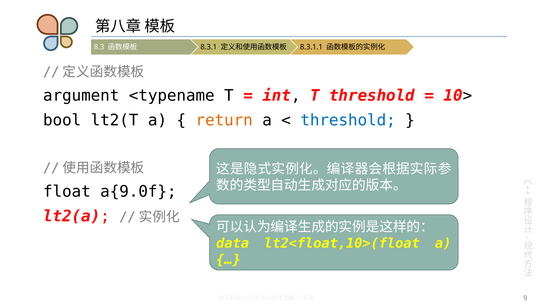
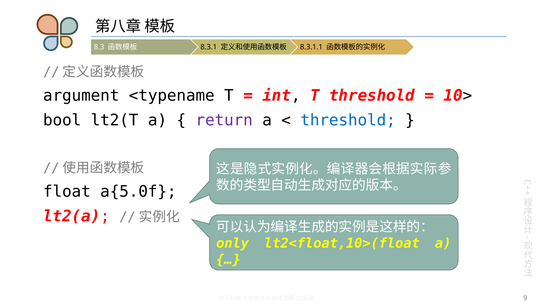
return colour: orange -> purple (224, 120)
a{9.0f: a{9.0f -> a{5.0f (138, 192)
data: data -> only (233, 243)
